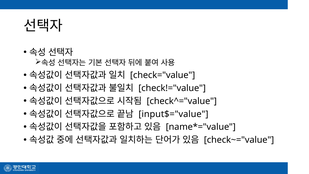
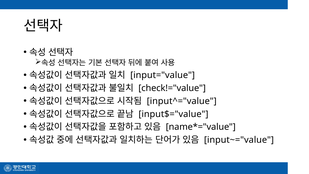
check="value: check="value -> input="value (163, 75)
check^="value: check^="value -> input^="value (182, 101)
check~="value: check~="value -> input~="value (239, 140)
